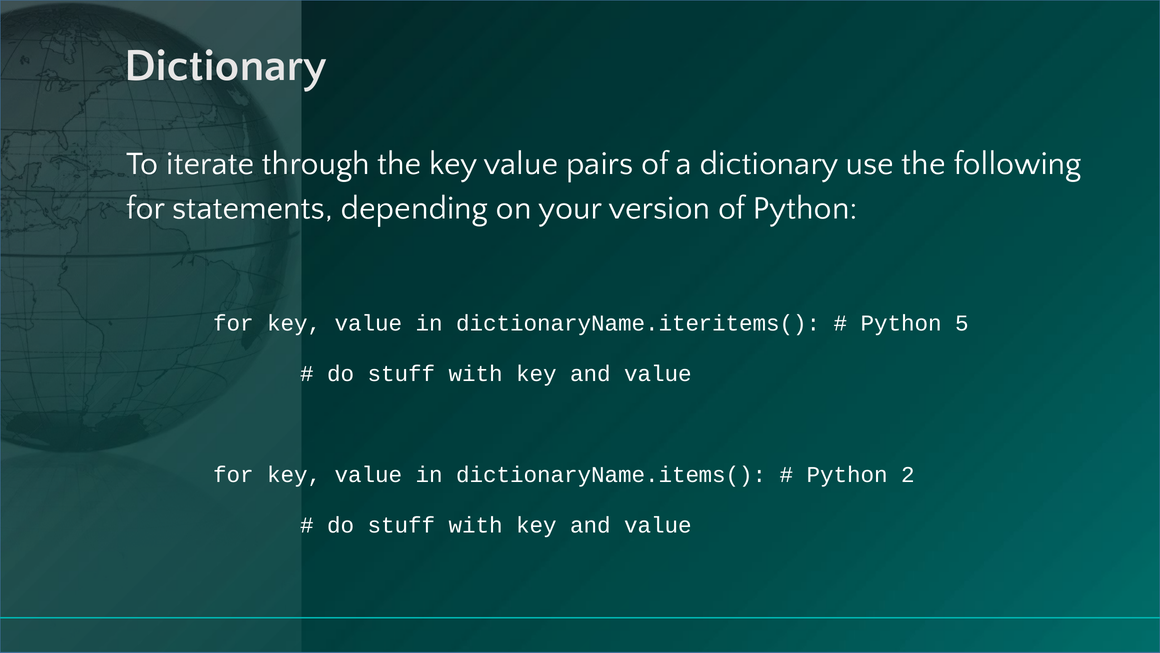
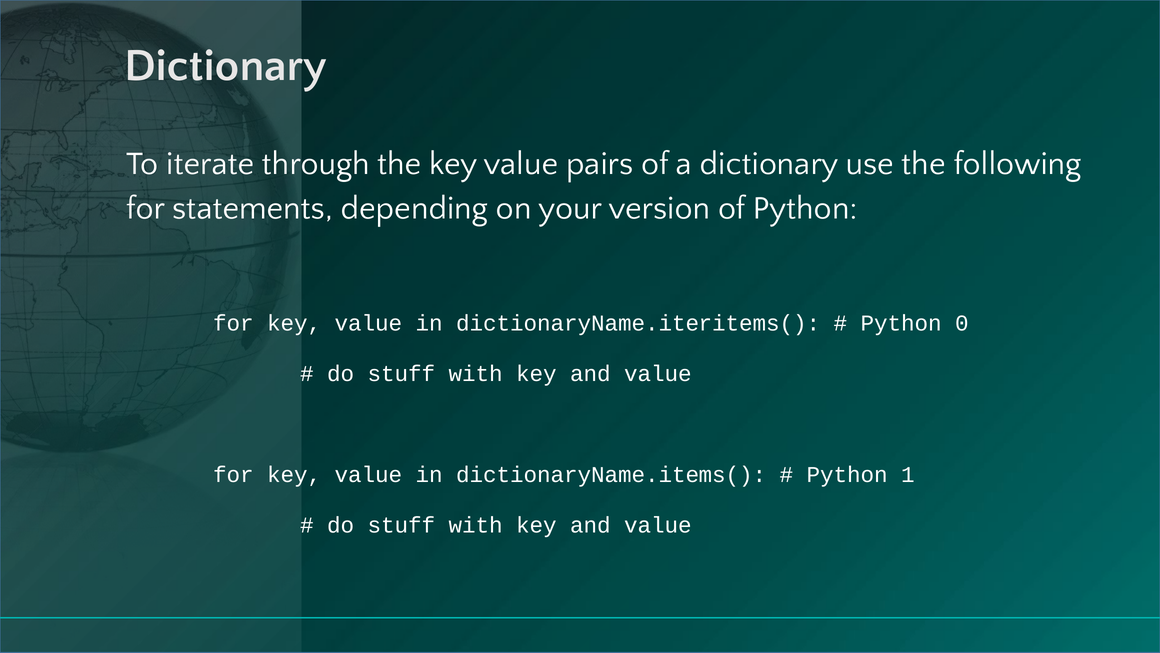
5: 5 -> 0 (962, 323)
2: 2 -> 1 (908, 474)
